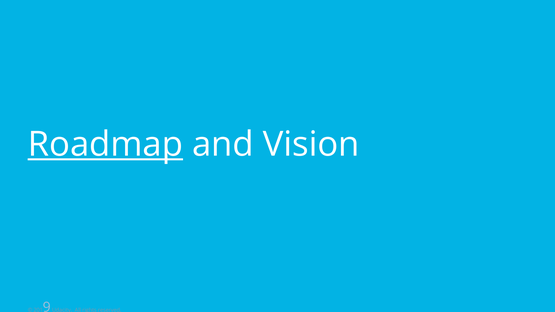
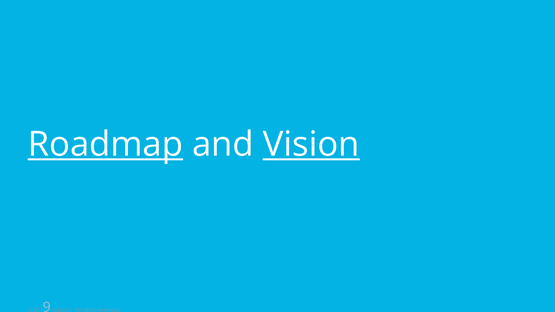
Vision underline: none -> present (311, 145)
